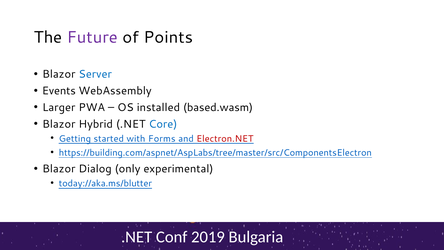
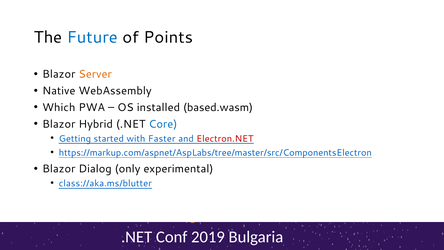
Future colour: purple -> blue (92, 37)
Server colour: blue -> orange (95, 74)
Events: Events -> Native (59, 91)
Larger: Larger -> Which (59, 107)
Forms: Forms -> Faster (162, 138)
https://building.com/aspnet/AspLabs/tree/master/src/ComponentsElectron: https://building.com/aspnet/AspLabs/tree/master/src/ComponentsElectron -> https://markup.com/aspnet/AspLabs/tree/master/src/ComponentsElectron (215, 153)
today://aka.ms/blutter: today://aka.ms/blutter -> class://aka.ms/blutter (105, 183)
